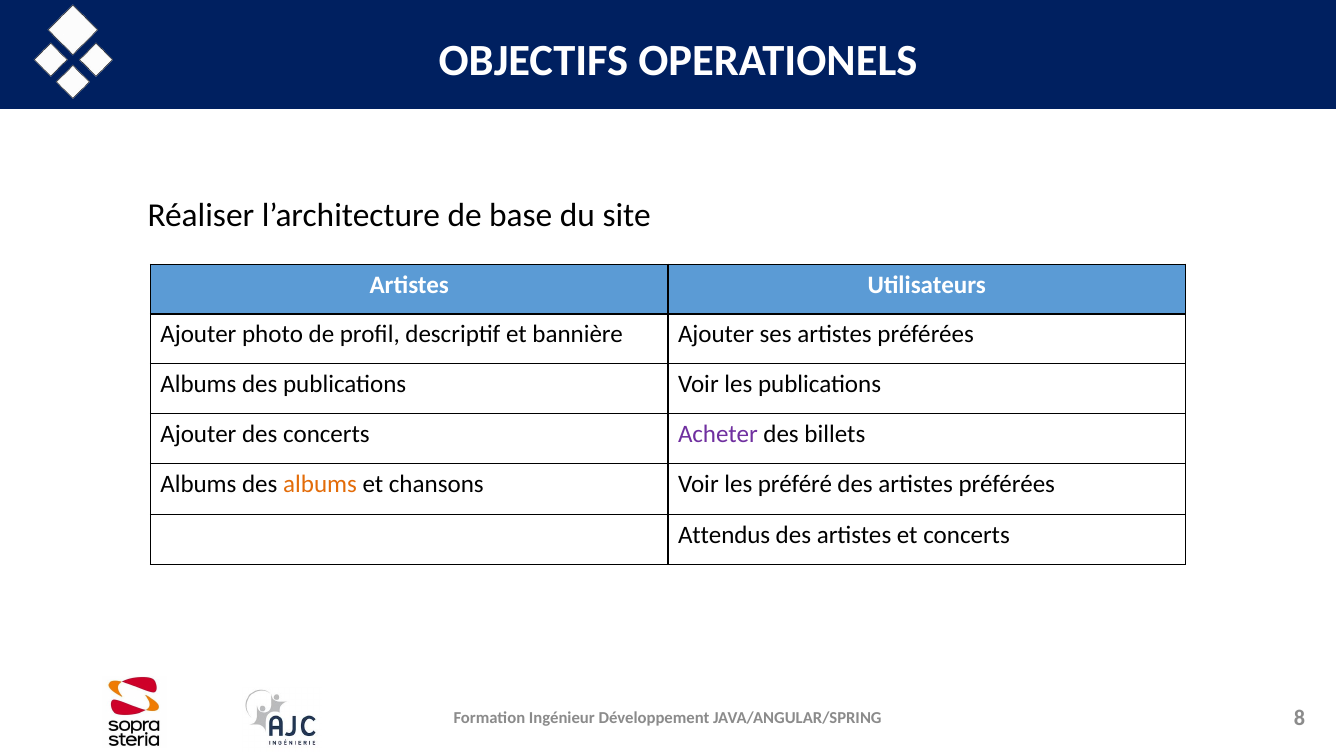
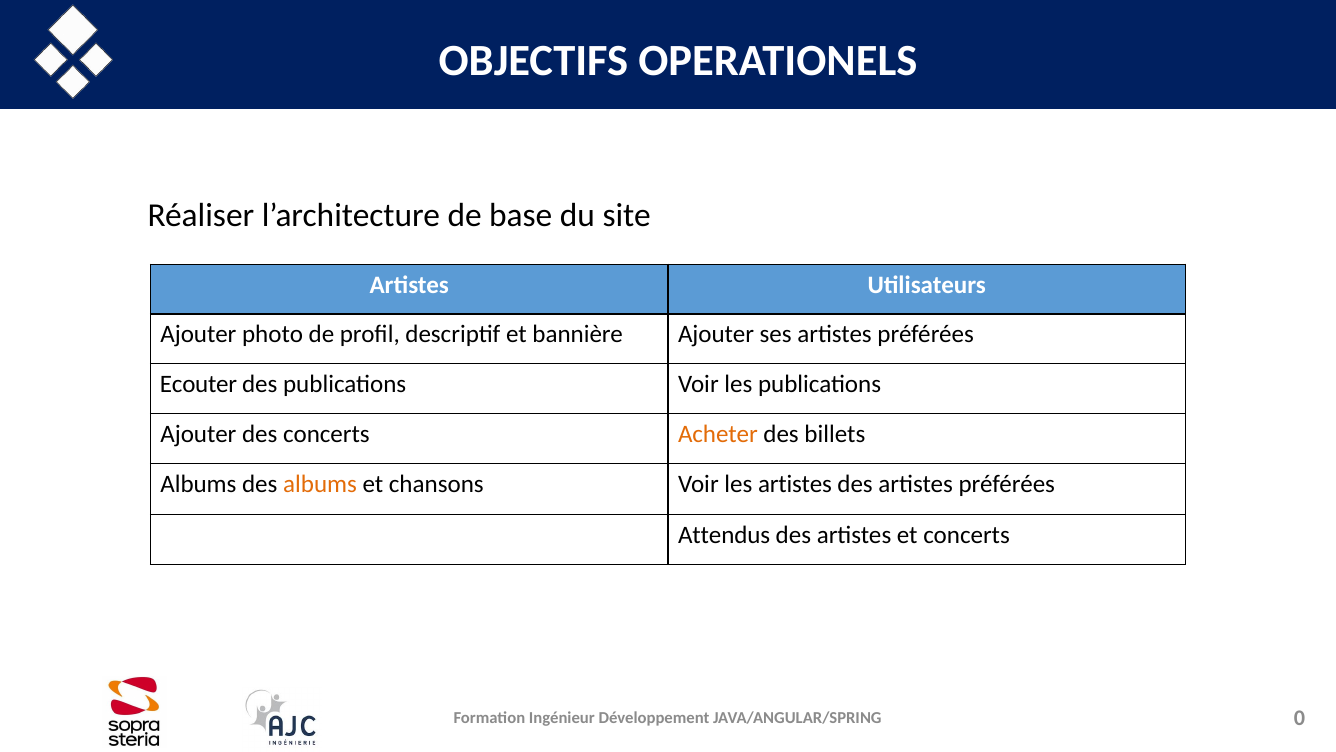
Albums: Albums -> Ecouter (199, 384)
Acheter colour: purple -> orange (718, 434)
les préféré: préféré -> artistes (795, 484)
8: 8 -> 0 (1300, 718)
